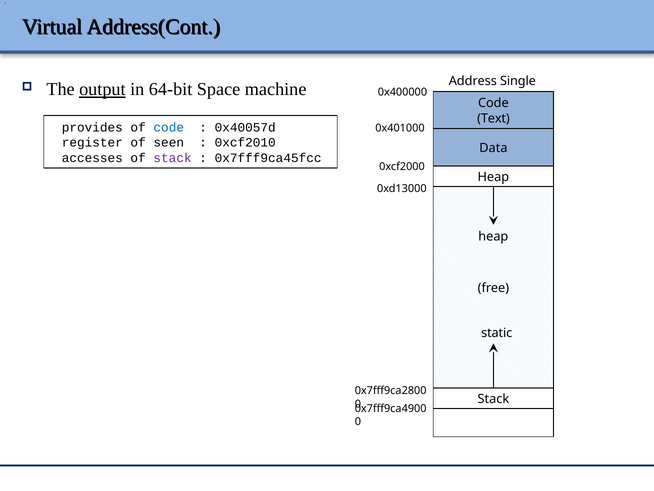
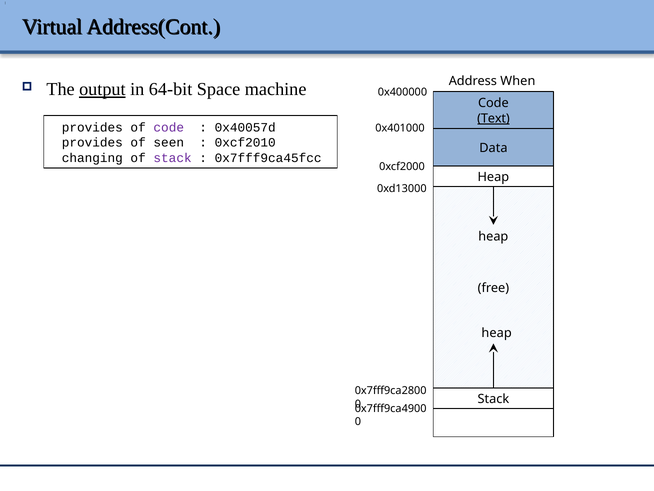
Single: Single -> When (518, 81)
Text underline: none -> present (493, 118)
code colour: blue -> purple (169, 127)
register: register -> provides (92, 142)
accesses: accesses -> changing (92, 158)
static: static -> heap (497, 333)
